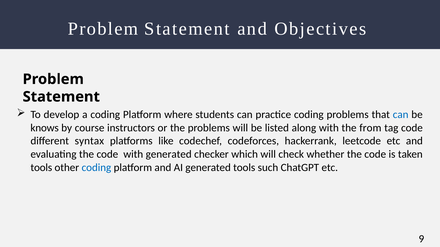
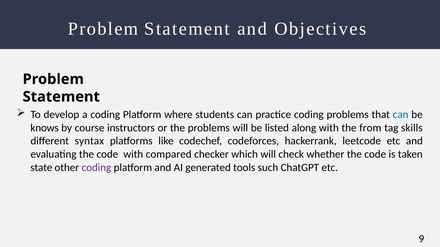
tag code: code -> skills (412, 128)
with generated: generated -> compared (169, 155)
tools: tools -> state (41, 168)
coding colour: blue -> purple (96, 168)
